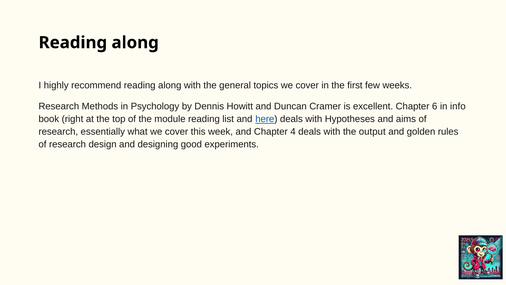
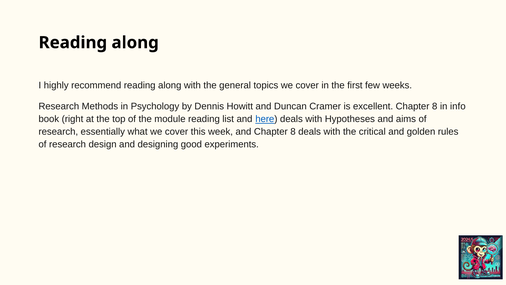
excellent Chapter 6: 6 -> 8 (435, 106)
and Chapter 4: 4 -> 8 (293, 132)
output: output -> critical (372, 132)
